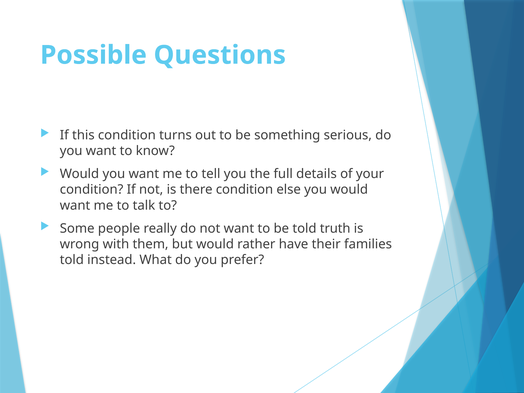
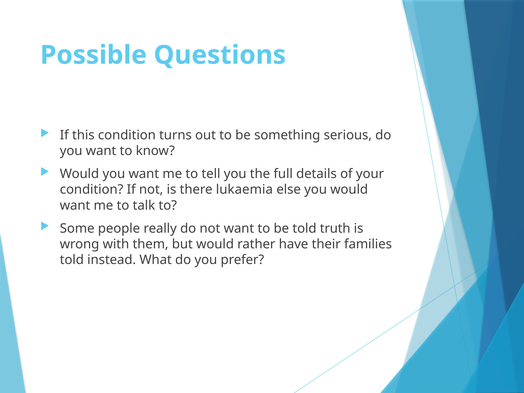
there condition: condition -> lukaemia (244, 190)
